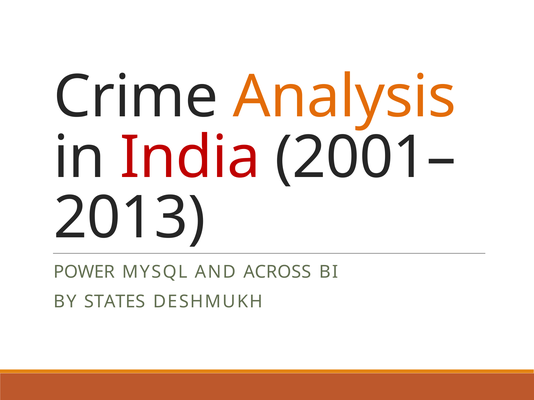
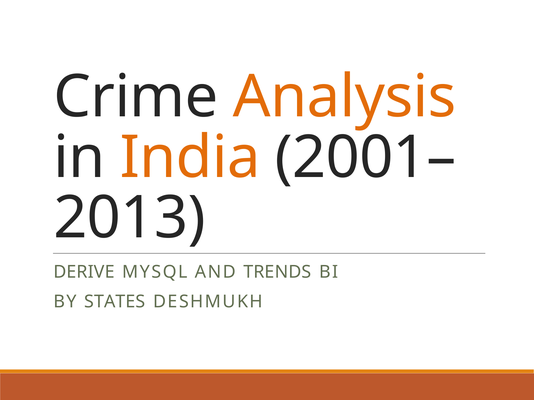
India colour: red -> orange (190, 158)
POWER: POWER -> DERIVE (84, 272)
ACROSS: ACROSS -> TRENDS (277, 272)
